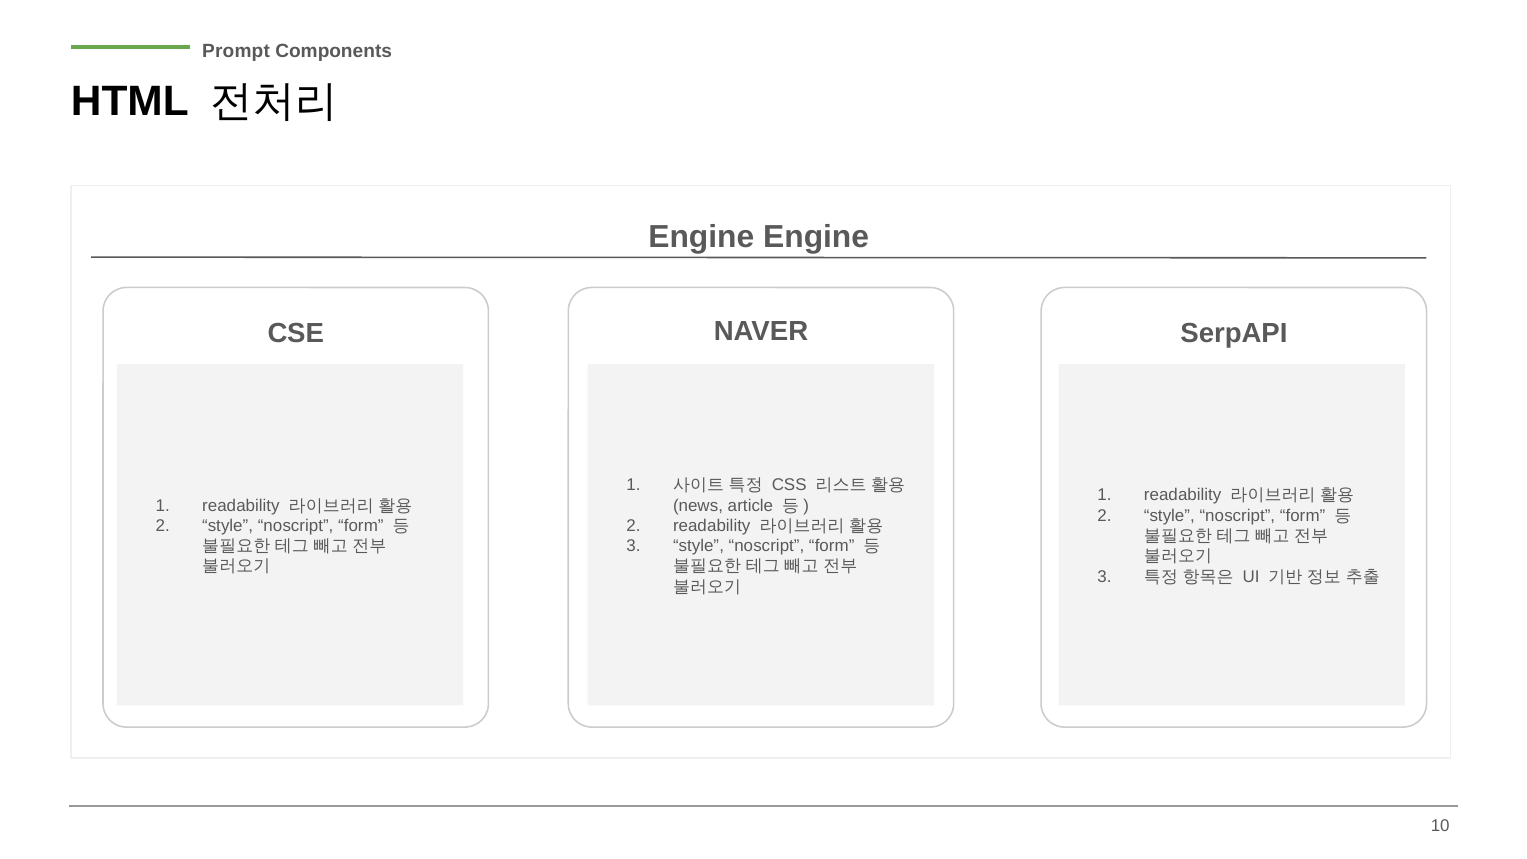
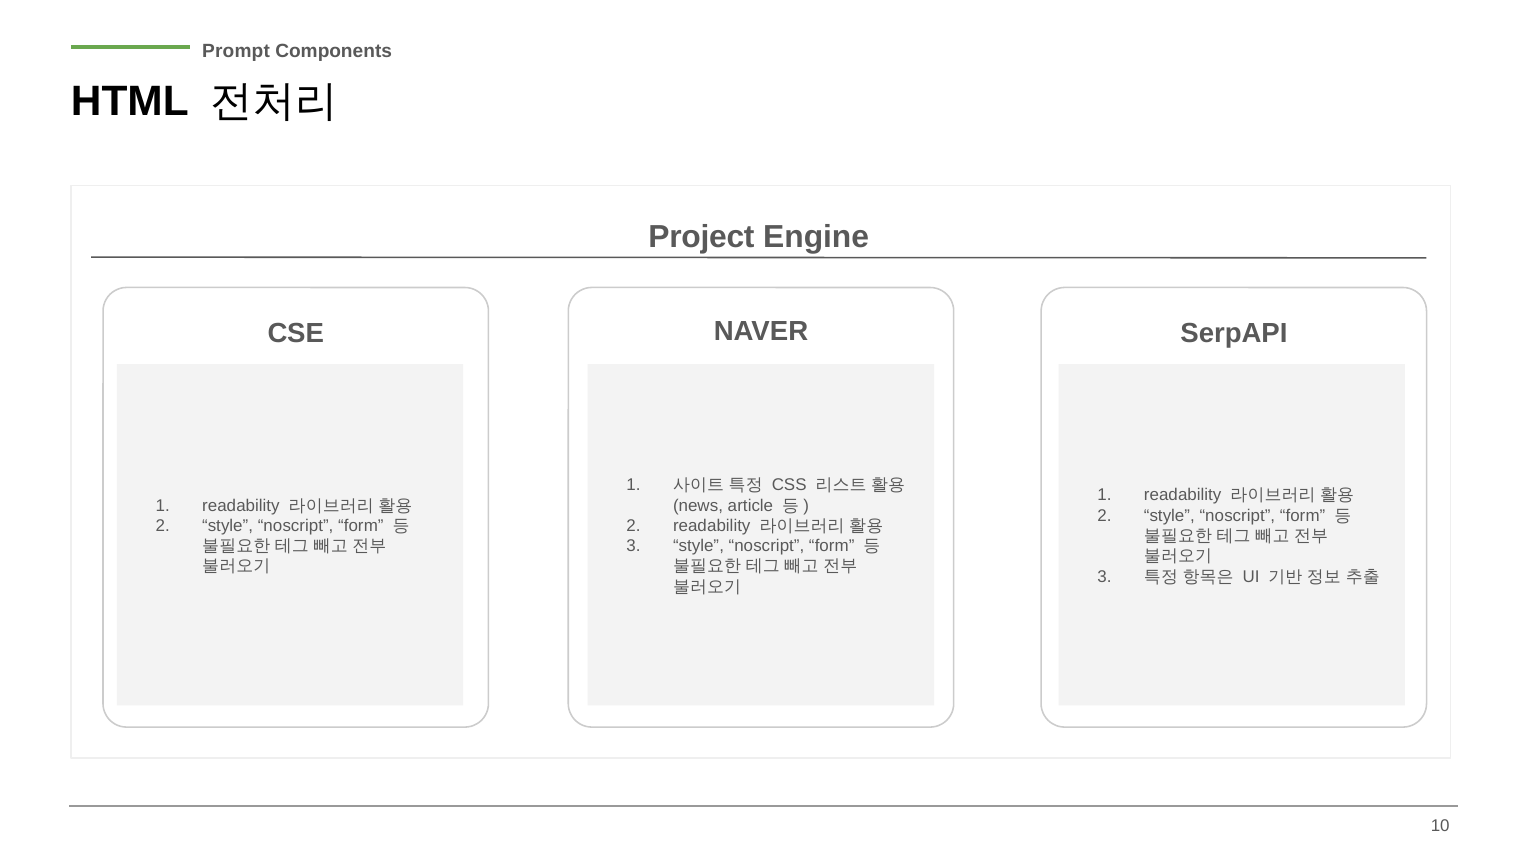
Engine: Engine -> Project (701, 237)
